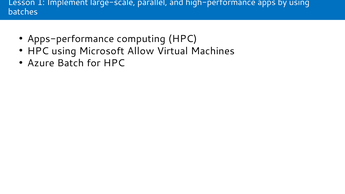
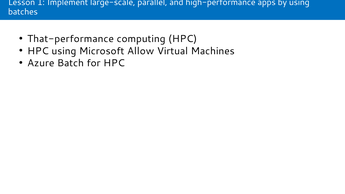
Apps-performance: Apps-performance -> That-performance (71, 39)
